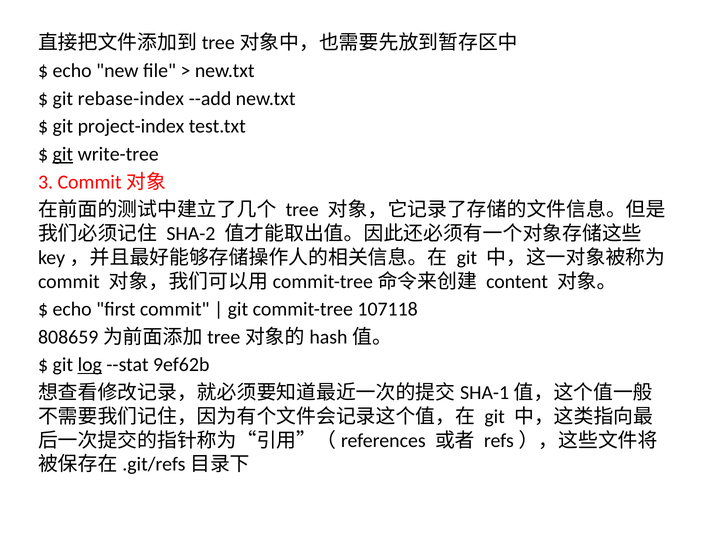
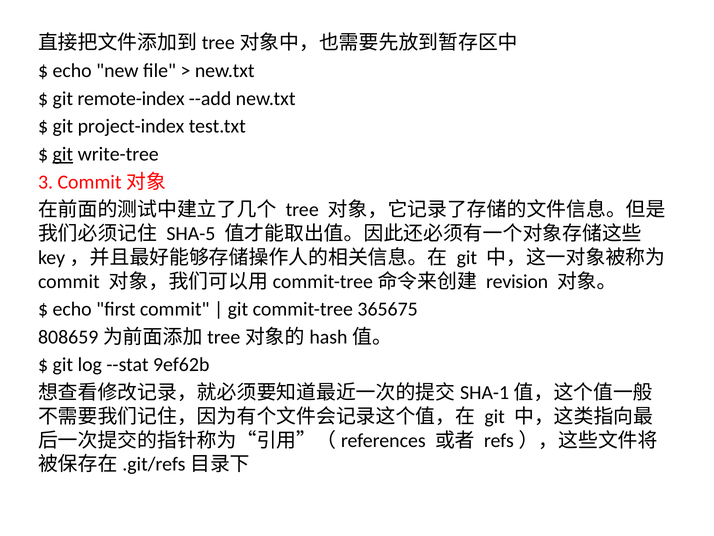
rebase-index: rebase-index -> remote-index (131, 98)
SHA-2: SHA-2 -> SHA-5 (191, 234)
content: content -> revision (517, 281)
107118: 107118 -> 365675 (388, 309)
log underline: present -> none (90, 365)
